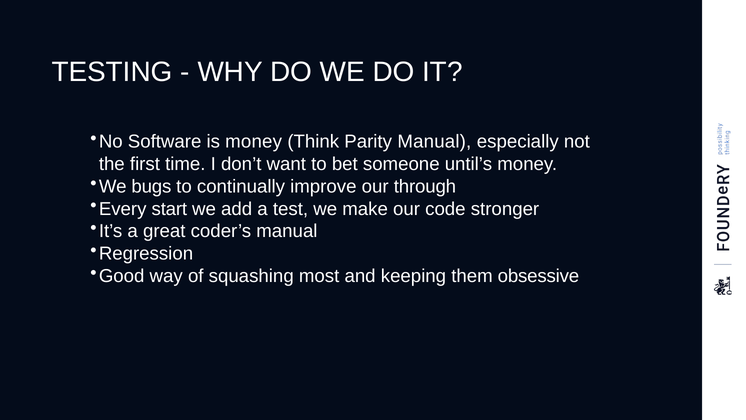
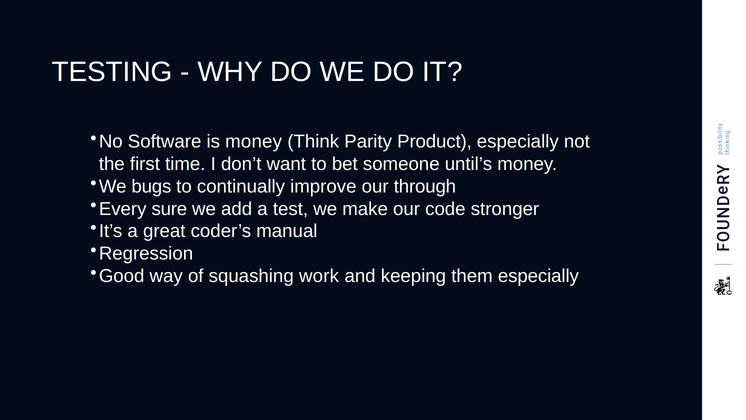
Parity Manual: Manual -> Product (435, 142)
start: start -> sure (169, 209)
most: most -> work (319, 276)
them obsessive: obsessive -> especially (538, 276)
